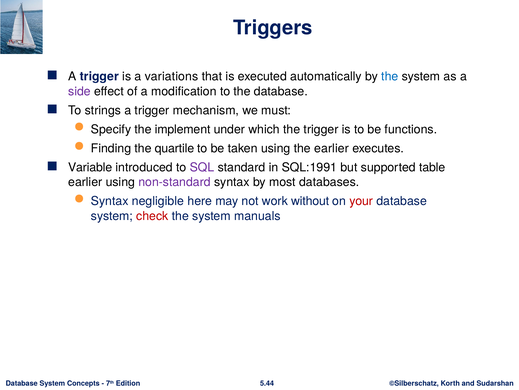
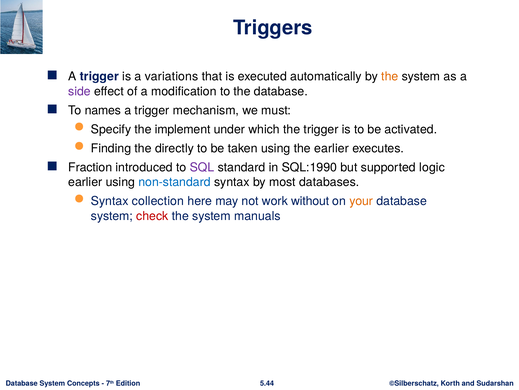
the colour: blue -> orange (390, 76)
strings: strings -> names (103, 110)
functions: functions -> activated (411, 129)
quartile: quartile -> directly (174, 148)
Variable: Variable -> Fraction (90, 167)
SQL:1991: SQL:1991 -> SQL:1990 (309, 167)
table: table -> logic (432, 167)
non-standard colour: purple -> blue (175, 182)
negligible: negligible -> collection (158, 201)
your colour: red -> orange (361, 201)
